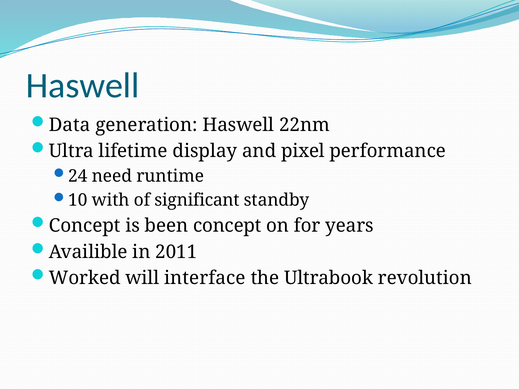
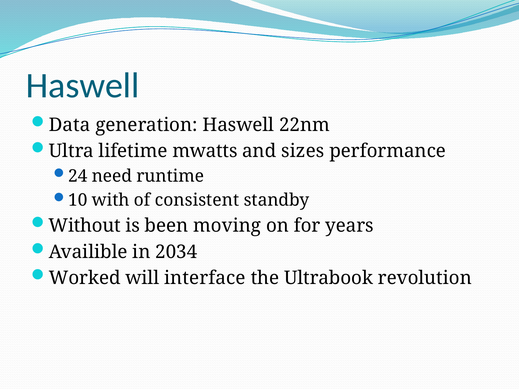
display: display -> mwatts (205, 151)
pixel: pixel -> sizes (303, 151)
significant: significant -> consistent (197, 200)
Concept: Concept -> Without (85, 226)
been concept: concept -> moving (227, 226)
2011: 2011 -> 2034 (176, 252)
